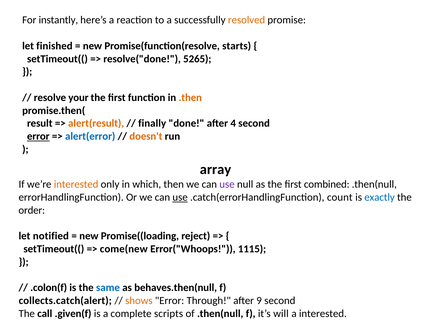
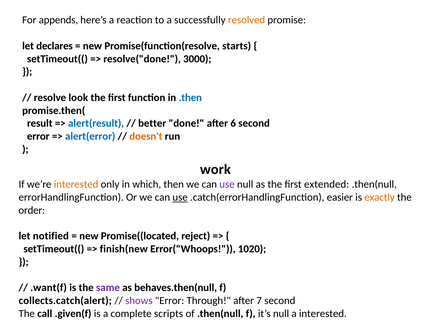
instantly: instantly -> appends (58, 20)
finished: finished -> declares (55, 46)
5265: 5265 -> 3000 (197, 59)
your: your -> look (78, 98)
.then colour: orange -> blue (190, 98)
alert(result colour: orange -> blue (96, 124)
finally: finally -> better (152, 124)
4: 4 -> 6 (233, 124)
error underline: present -> none (38, 136)
array: array -> work (215, 170)
combined: combined -> extended (327, 184)
count: count -> easier (340, 197)
exactly colour: blue -> orange (380, 197)
Promise((loading: Promise((loading -> Promise((located (140, 236)
come(new: come(new -> finish(new (124, 249)
1115: 1115 -> 1020 (252, 249)
.colon(f: .colon(f -> .want(f (49, 288)
same colour: blue -> purple (108, 288)
shows colour: orange -> purple (139, 301)
9: 9 -> 7 (259, 301)
it’s will: will -> null (281, 314)
